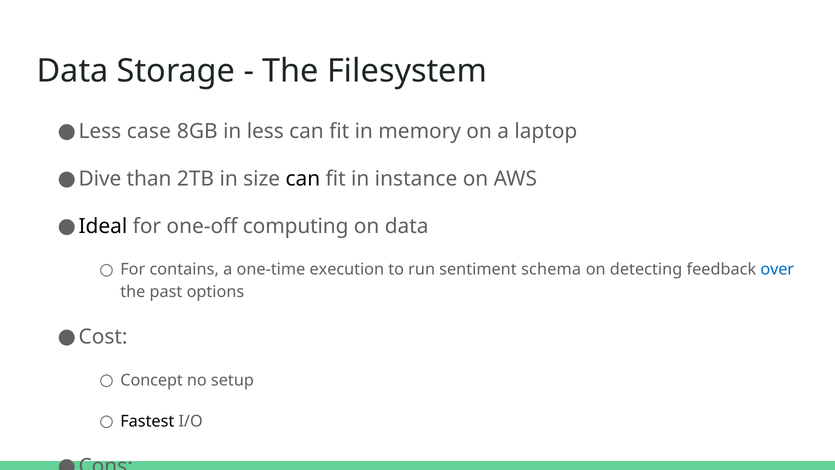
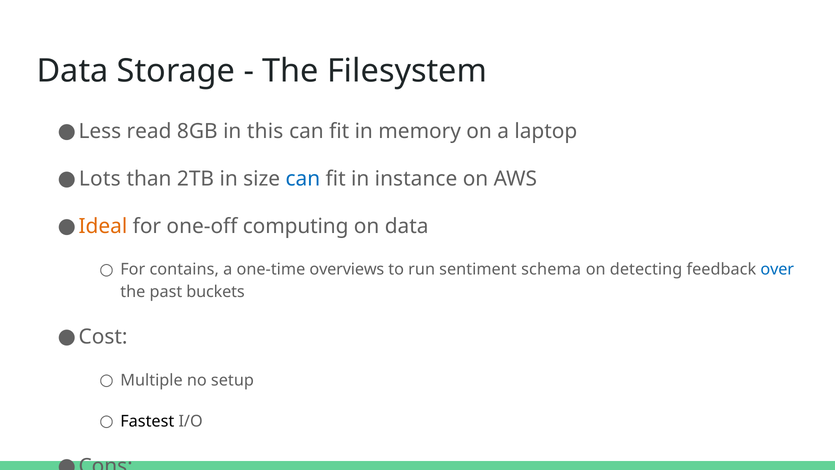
case: case -> read (149, 131)
in less: less -> this (265, 131)
Dive: Dive -> Lots (100, 179)
can colour: black -> blue (303, 179)
Ideal colour: black -> orange (103, 226)
execution: execution -> overviews (347, 269)
options: options -> buckets (216, 292)
Concept: Concept -> Multiple (152, 380)
